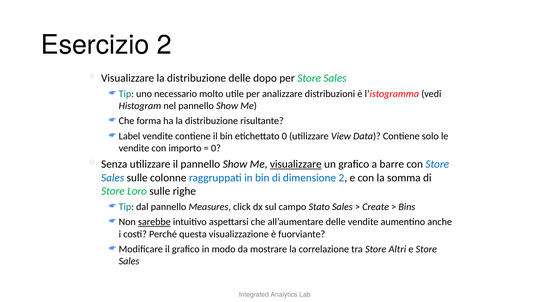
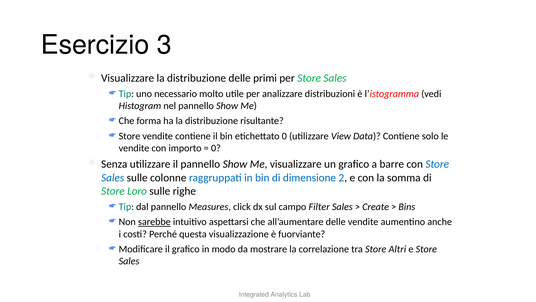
Esercizio 2: 2 -> 3 (164, 45)
dopo: dopo -> primi (265, 78)
Label: Label -> Store (129, 136)
visualizzare underline: present -> none (296, 164)
Stato: Stato -> Filter (319, 207)
